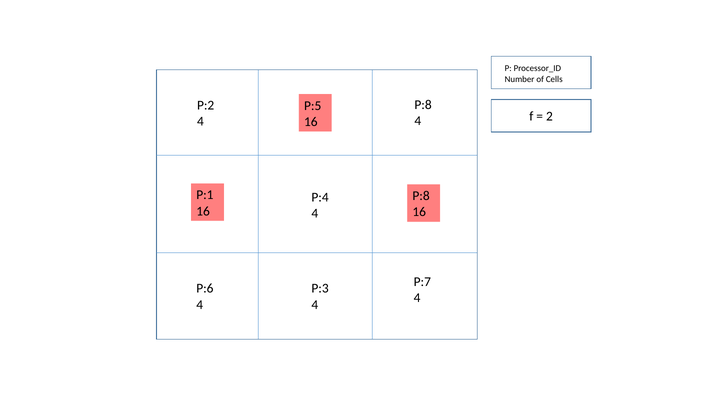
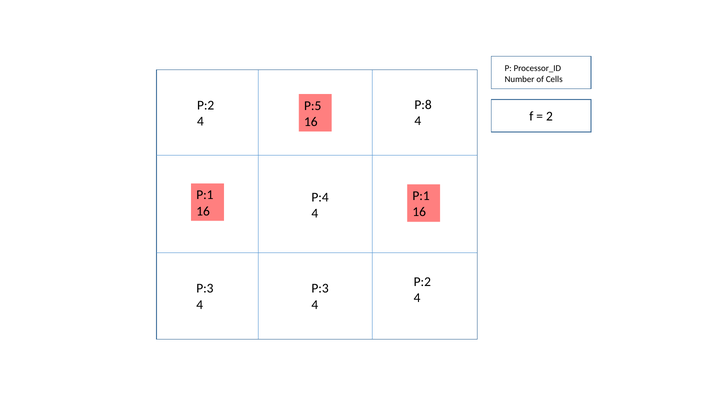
P:8: P:8 -> P:1 (421, 196)
P:7: P:7 -> P:2 (422, 282)
P:6: P:6 -> P:3 (205, 288)
